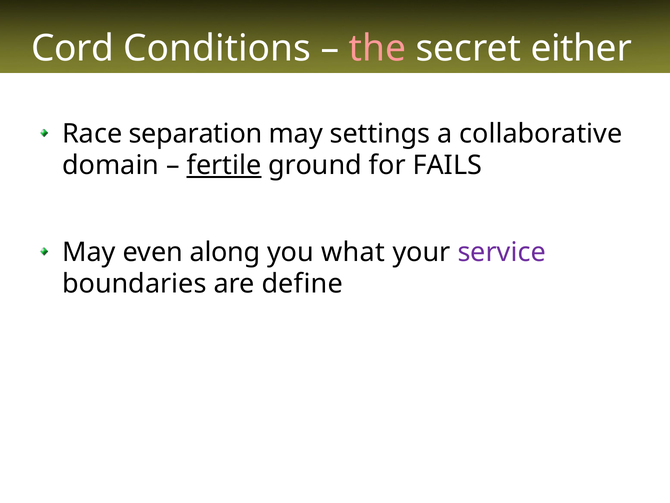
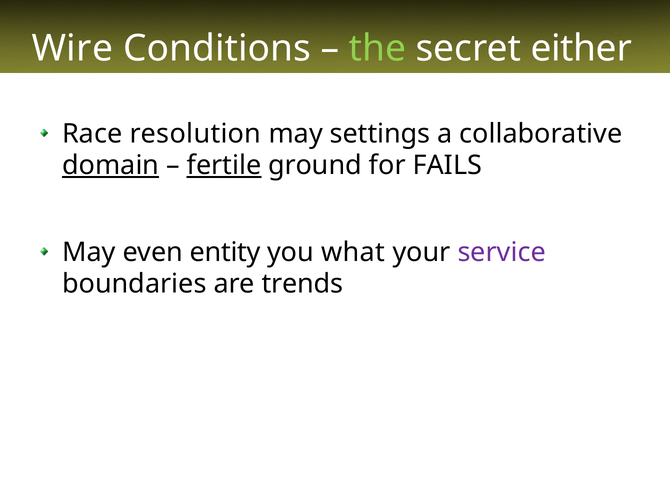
Cord: Cord -> Wire (72, 49)
the colour: pink -> light green (377, 49)
separation: separation -> resolution (195, 134)
domain underline: none -> present (111, 165)
along: along -> entity (225, 252)
define: define -> trends (302, 284)
